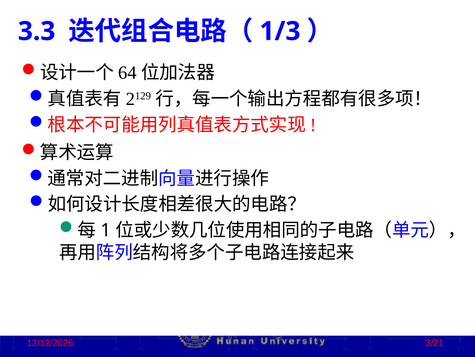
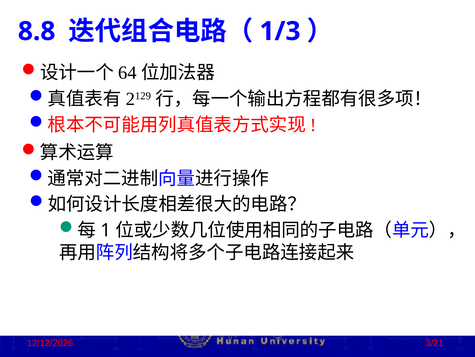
3.3: 3.3 -> 8.8 (37, 31)
